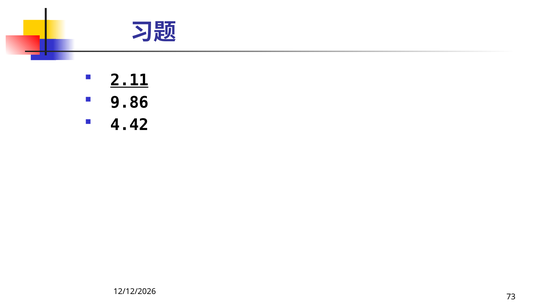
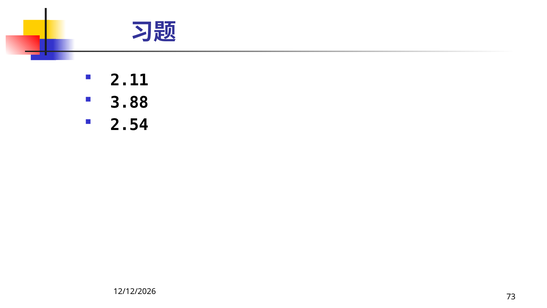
2.11 underline: present -> none (129, 80)
9.86: 9.86 -> 3.88 (129, 102)
4.42: 4.42 -> 2.54 (129, 125)
